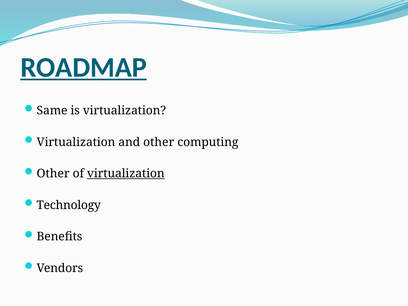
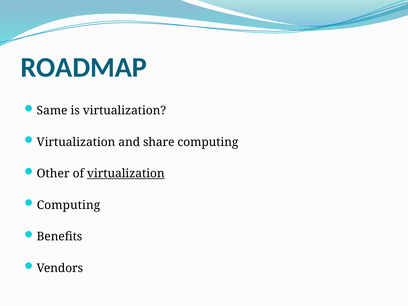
ROADMAP underline: present -> none (84, 67)
and other: other -> share (159, 142)
Technology: Technology -> Computing (69, 205)
